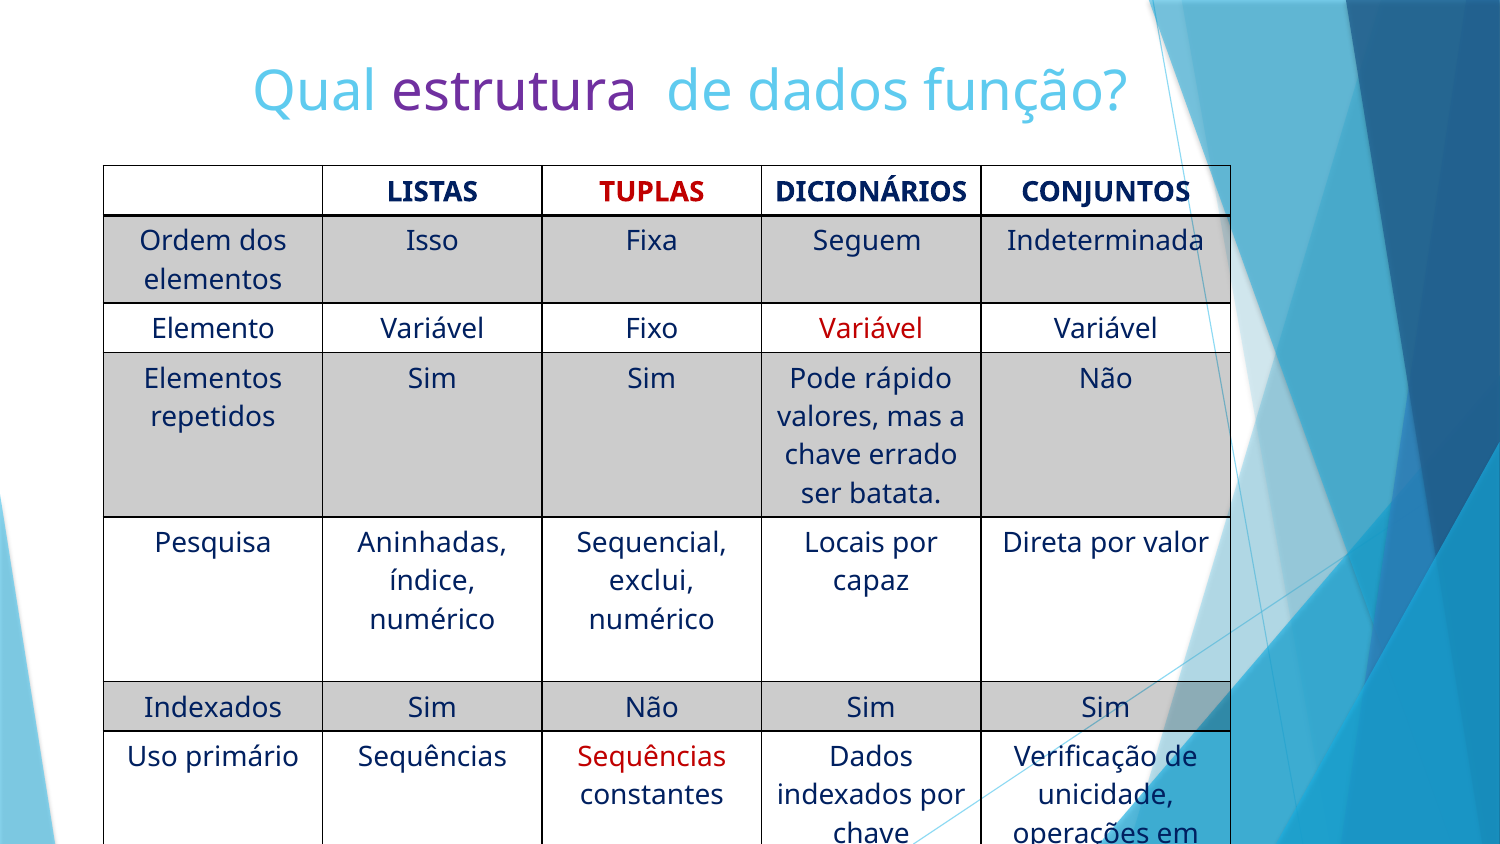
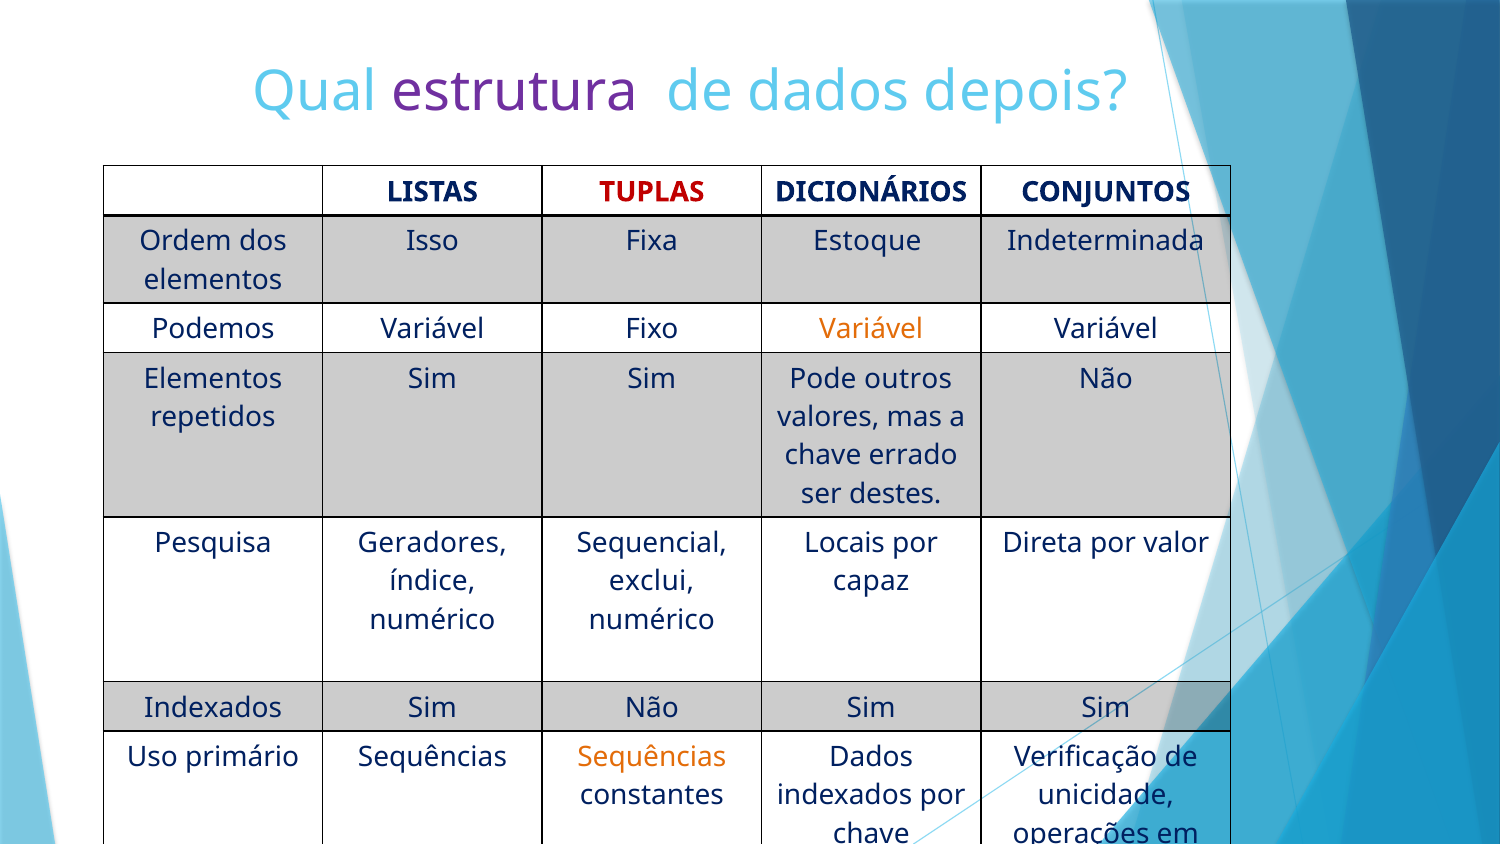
função: função -> depois (1026, 92)
Seguem: Seguem -> Estoque (867, 241)
Elemento: Elemento -> Podemos (213, 329)
Variável colour: red -> orange (871, 329)
rápido: rápido -> outros (908, 379)
batata: batata -> destes (895, 494)
Aninhadas: Aninhadas -> Geradores (432, 543)
Sequências colour: red -> orange (652, 757)
